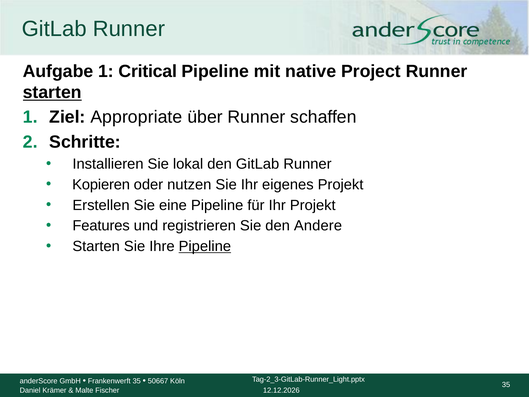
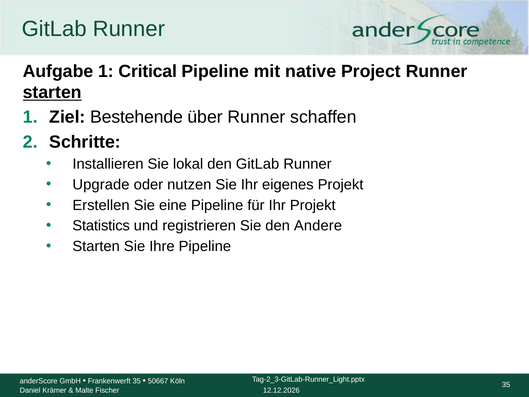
Appropriate: Appropriate -> Bestehende (137, 117)
Kopieren: Kopieren -> Upgrade (101, 184)
Features: Features -> Statistics (101, 226)
Pipeline underline: present -> none (205, 246)
